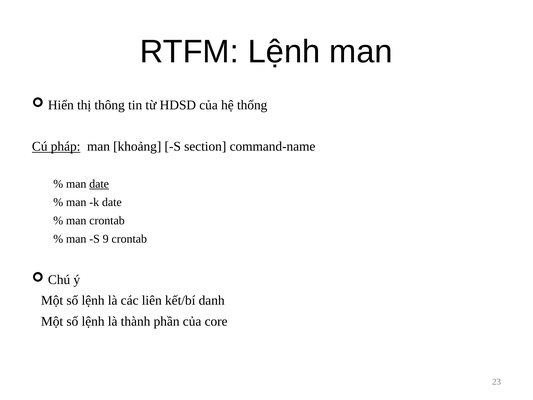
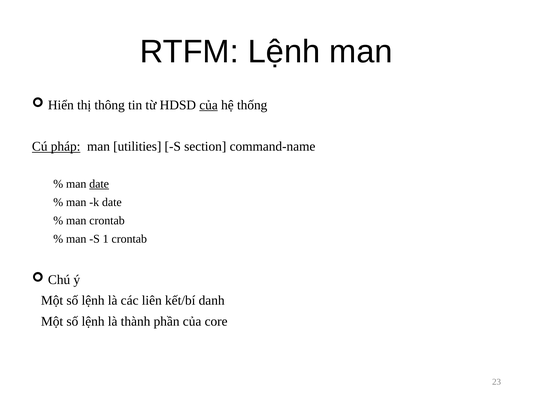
của underline: none -> present (209, 105)
khoảng: khoảng -> utilities (137, 146)
9: 9 -> 1 (106, 239)
